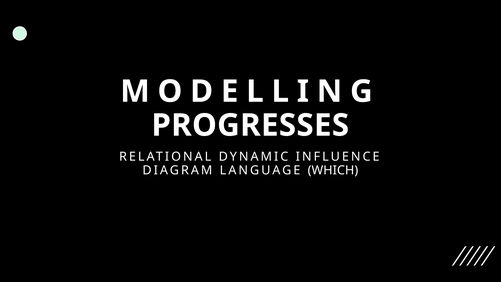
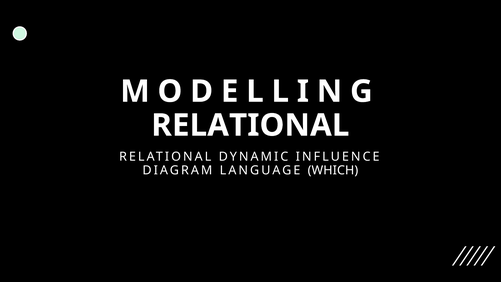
PROGRESSES: PROGRESSES -> RELATIONAL (250, 125)
